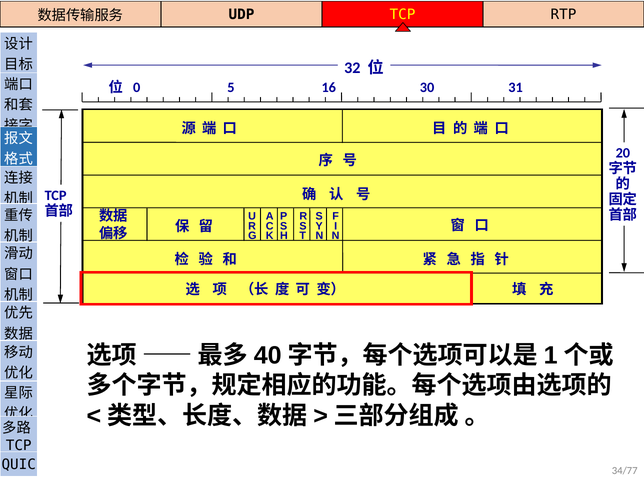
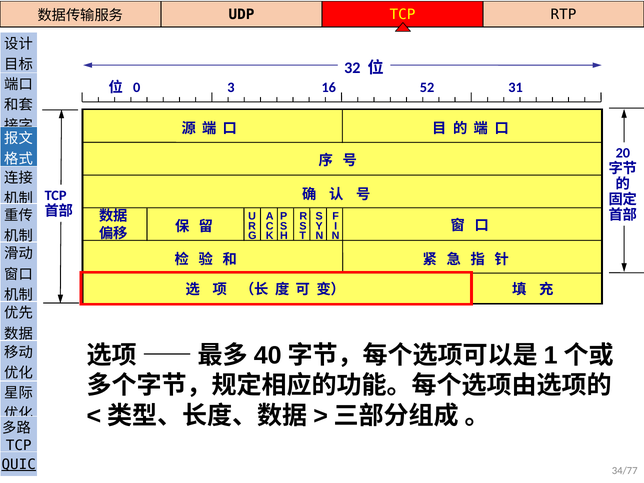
5: 5 -> 3 (231, 87)
30: 30 -> 52 (427, 87)
QUIC underline: none -> present (19, 464)
